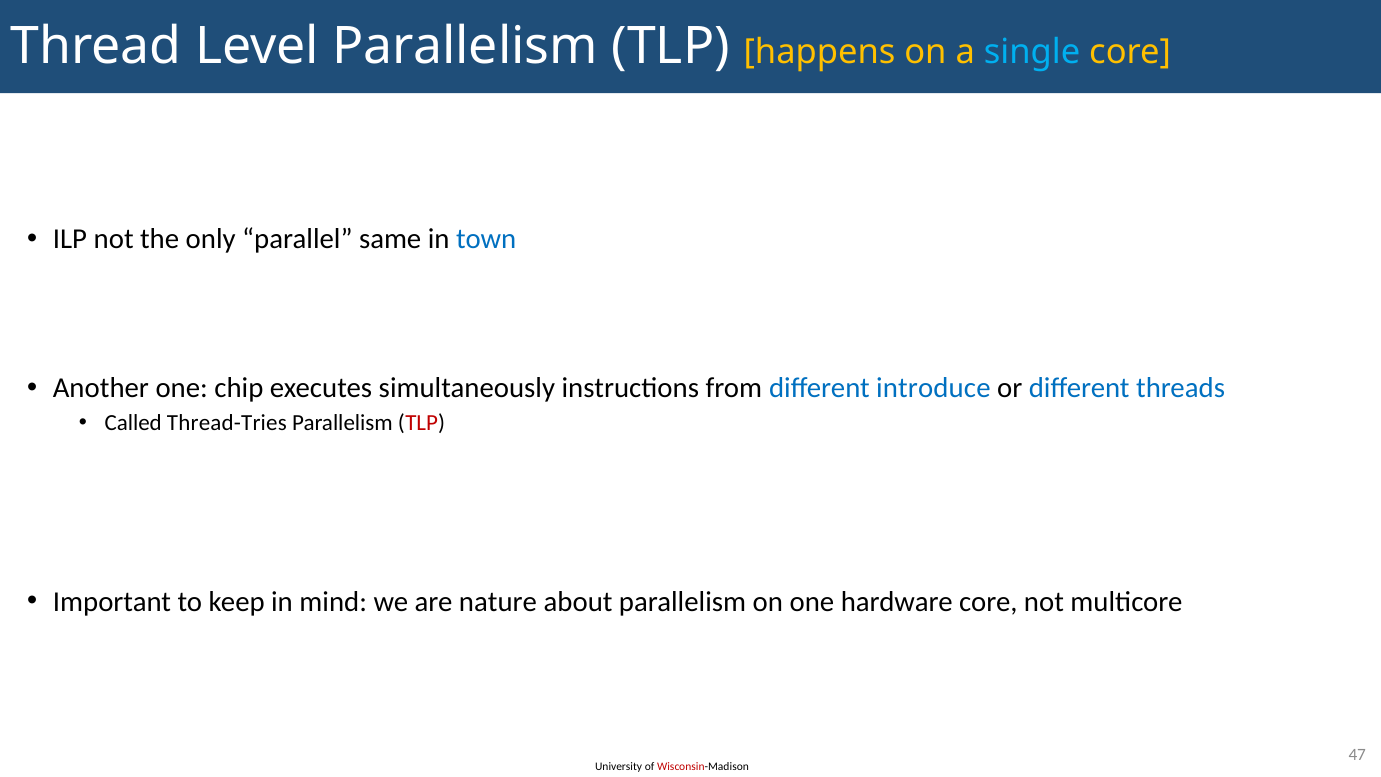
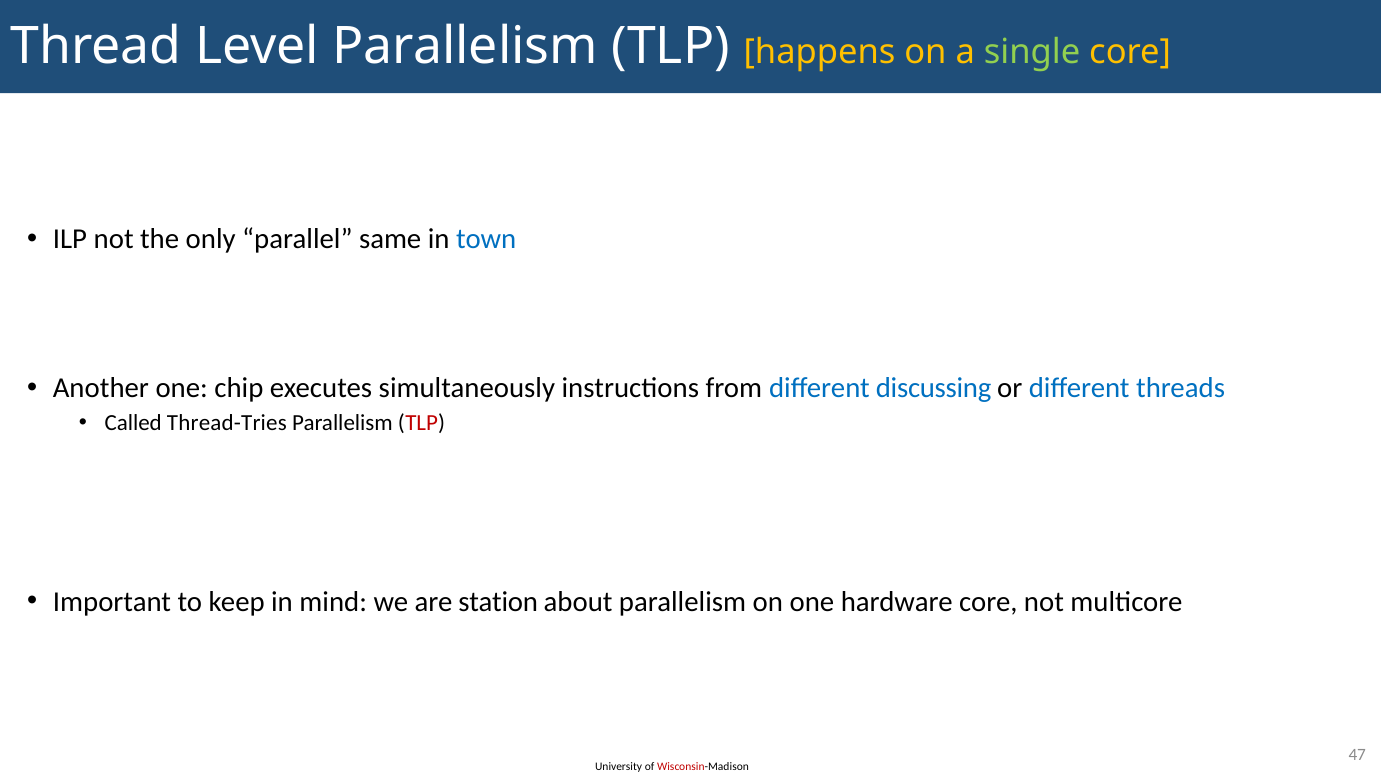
single colour: light blue -> light green (1032, 52)
introduce: introduce -> discussing (934, 388)
nature: nature -> station (498, 602)
